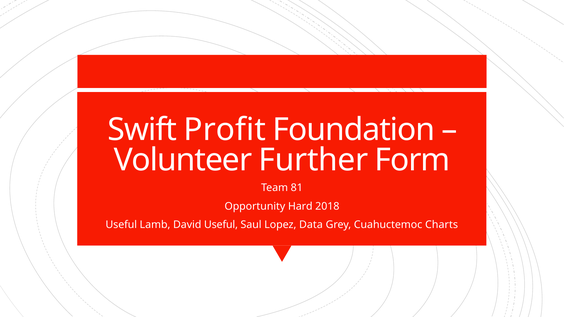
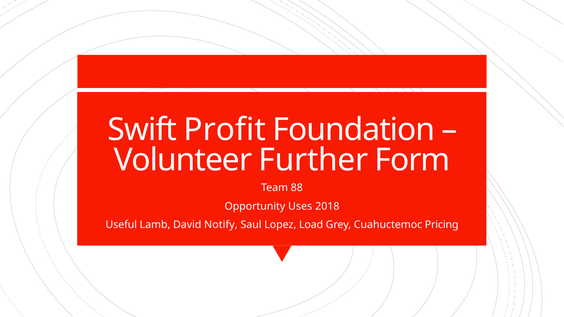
81: 81 -> 88 (297, 188)
Hard: Hard -> Uses (300, 206)
David Useful: Useful -> Notify (221, 225)
Data: Data -> Load (311, 225)
Charts: Charts -> Pricing (442, 225)
